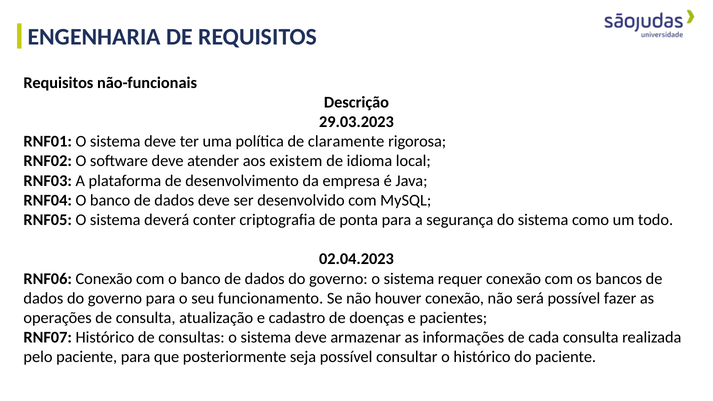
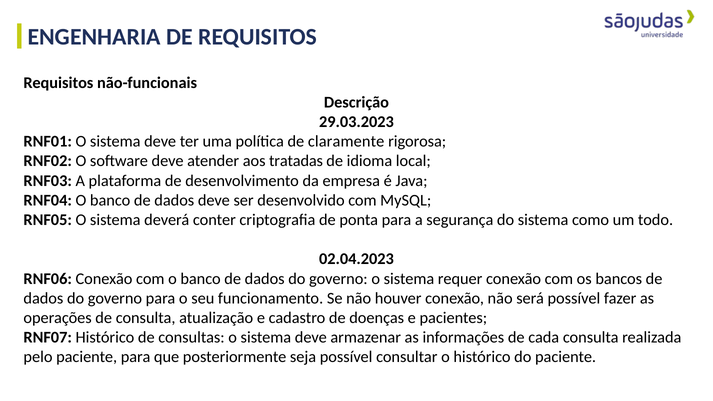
existem: existem -> tratadas (296, 161)
